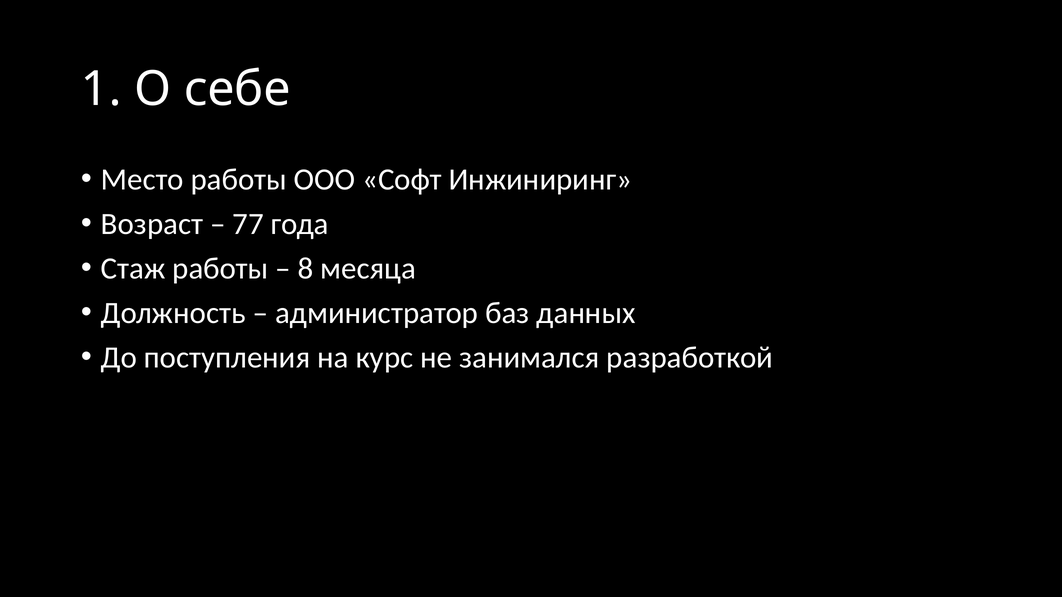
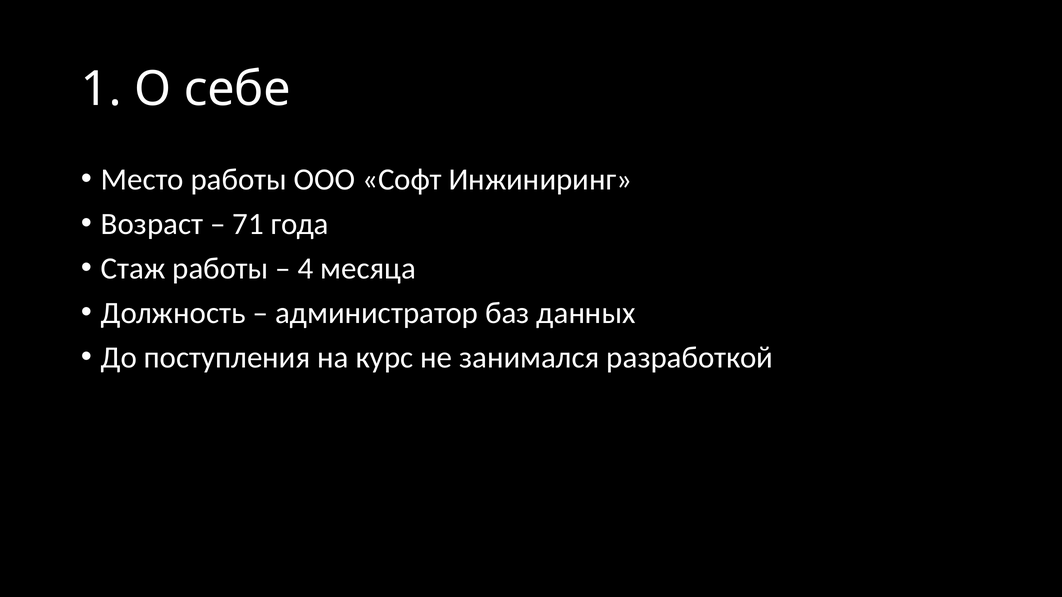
77: 77 -> 71 (248, 224)
8: 8 -> 4 (306, 269)
